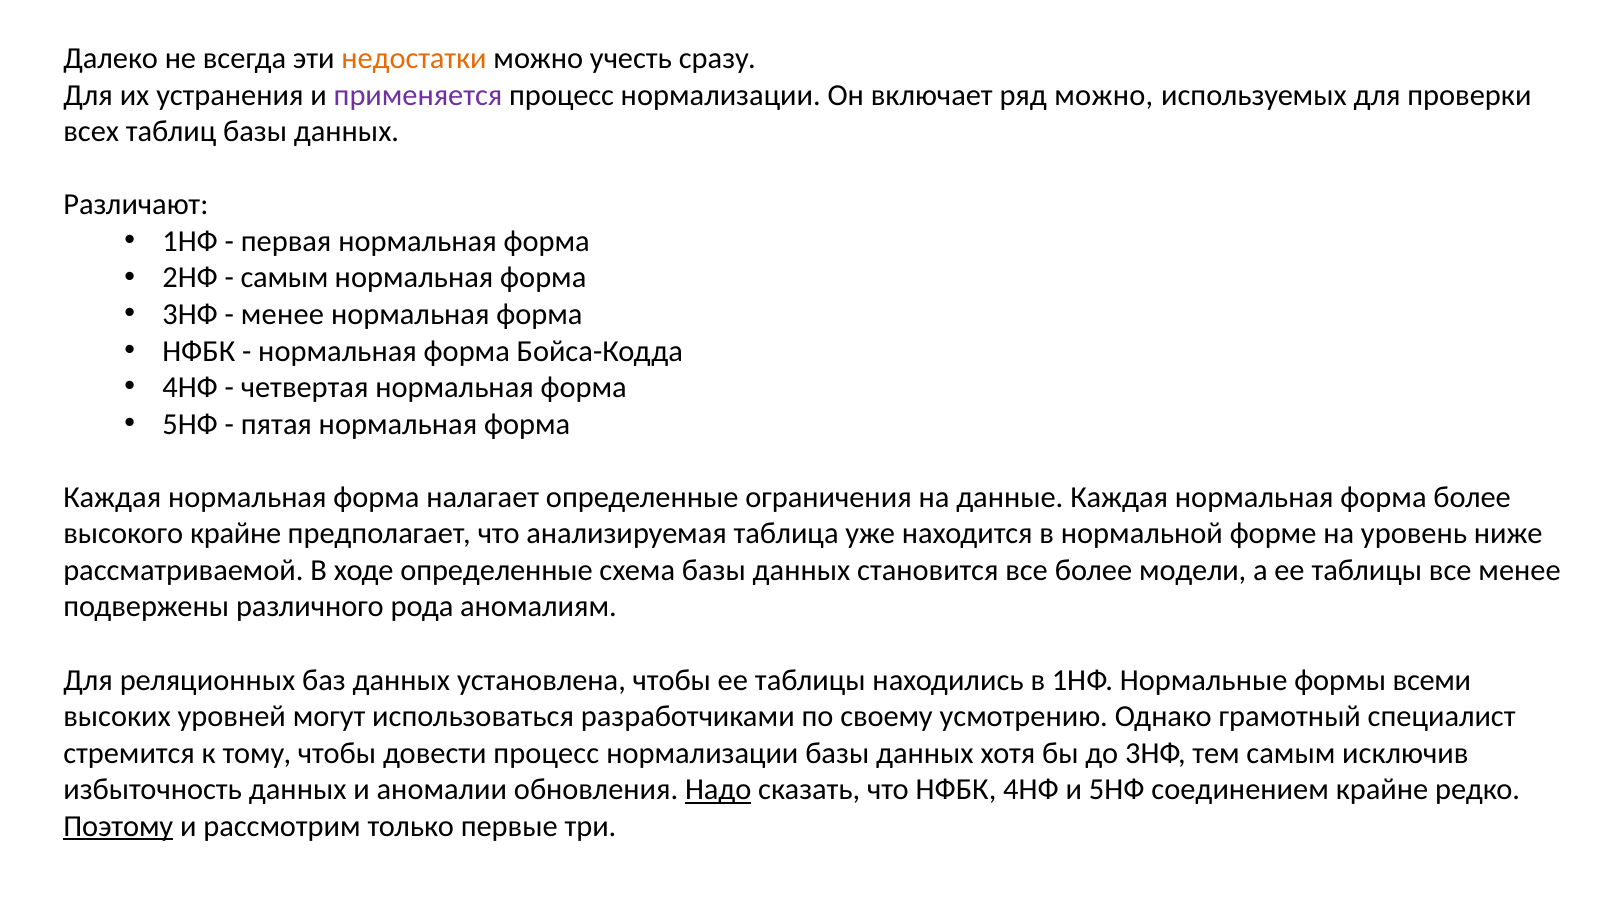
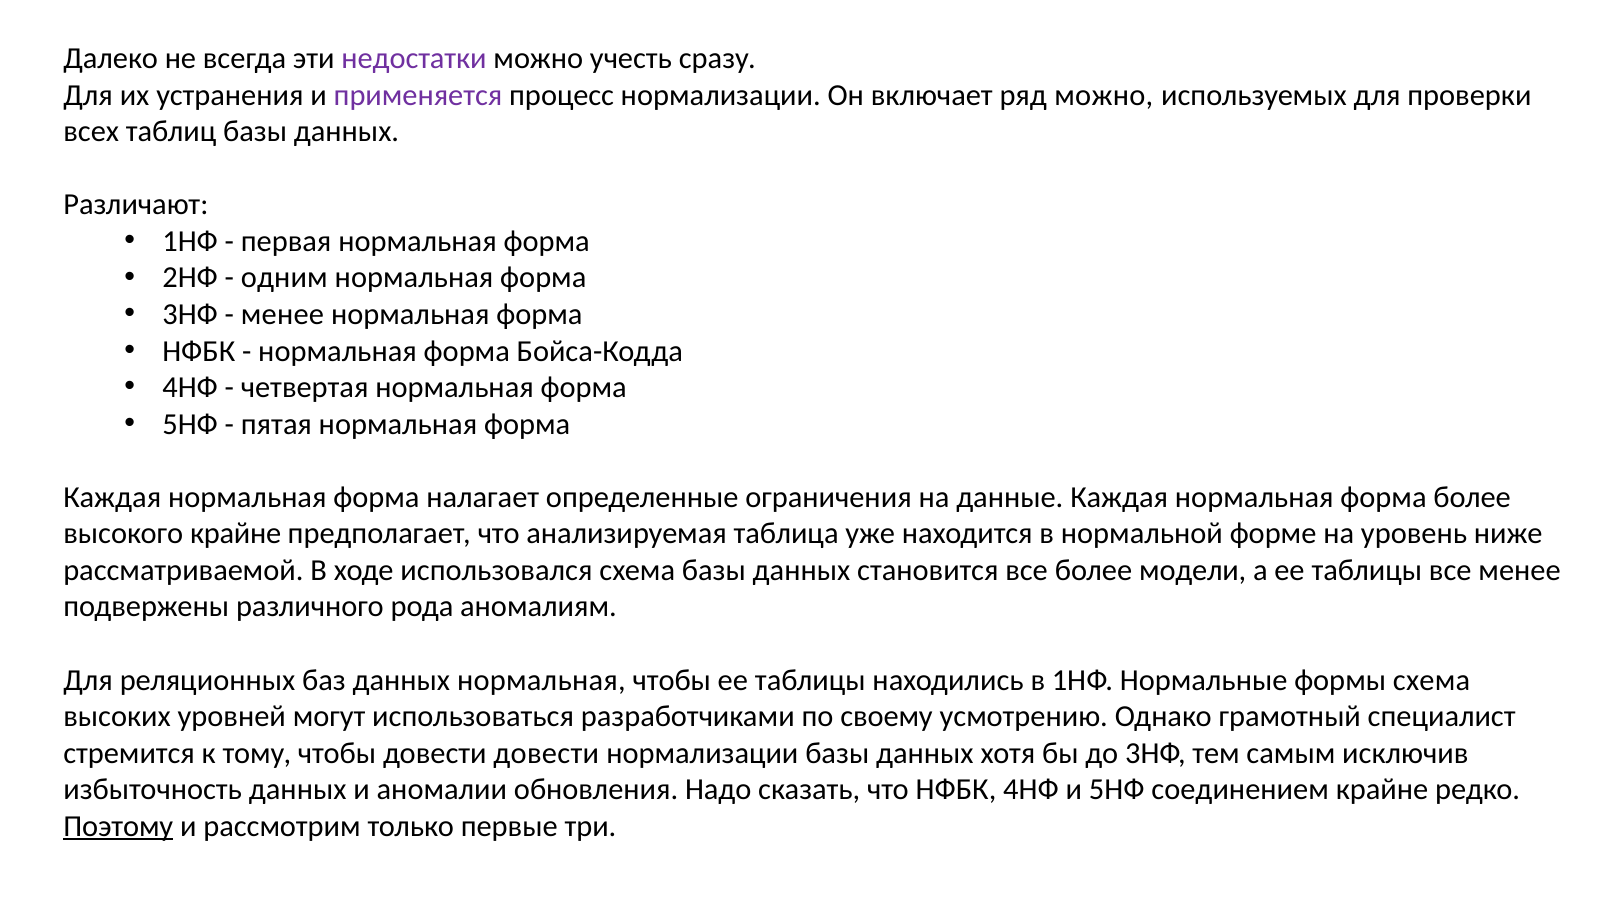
недостатки colour: orange -> purple (414, 58)
самым: самым -> одним (284, 278)
ходе определенные: определенные -> использовался (496, 570)
данных установлена: установлена -> нормальная (541, 680)
формы всеми: всеми -> схема (1432, 680)
довести процесс: процесс -> довести (546, 753)
Надо underline: present -> none (718, 789)
